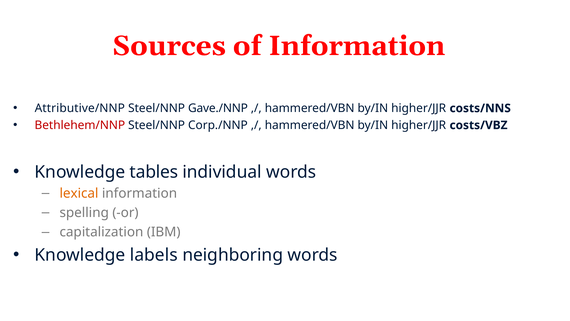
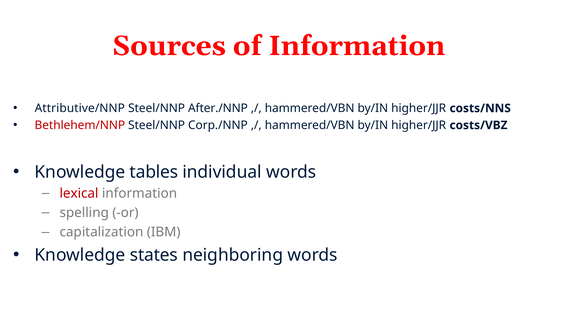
Gave./NNP: Gave./NNP -> After./NNP (218, 108)
lexical colour: orange -> red (79, 193)
labels: labels -> states (154, 255)
